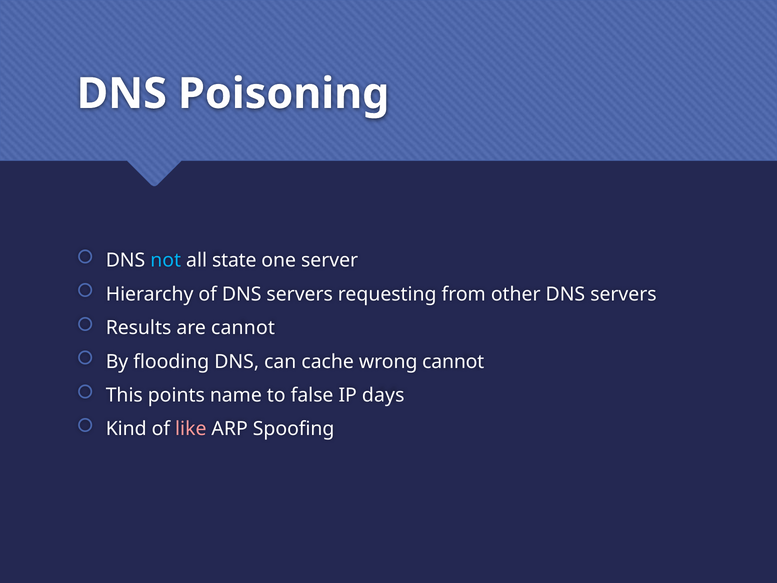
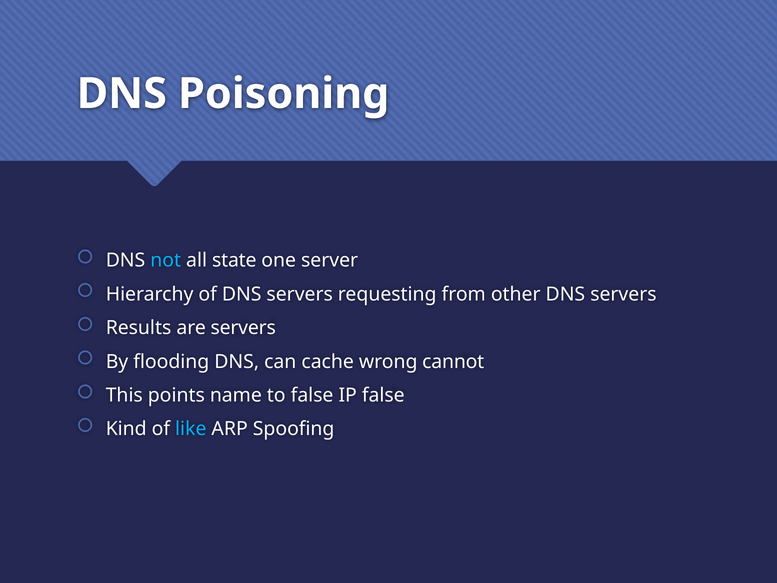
are cannot: cannot -> servers (243, 328)
IP days: days -> false (383, 395)
like colour: pink -> light blue (191, 429)
